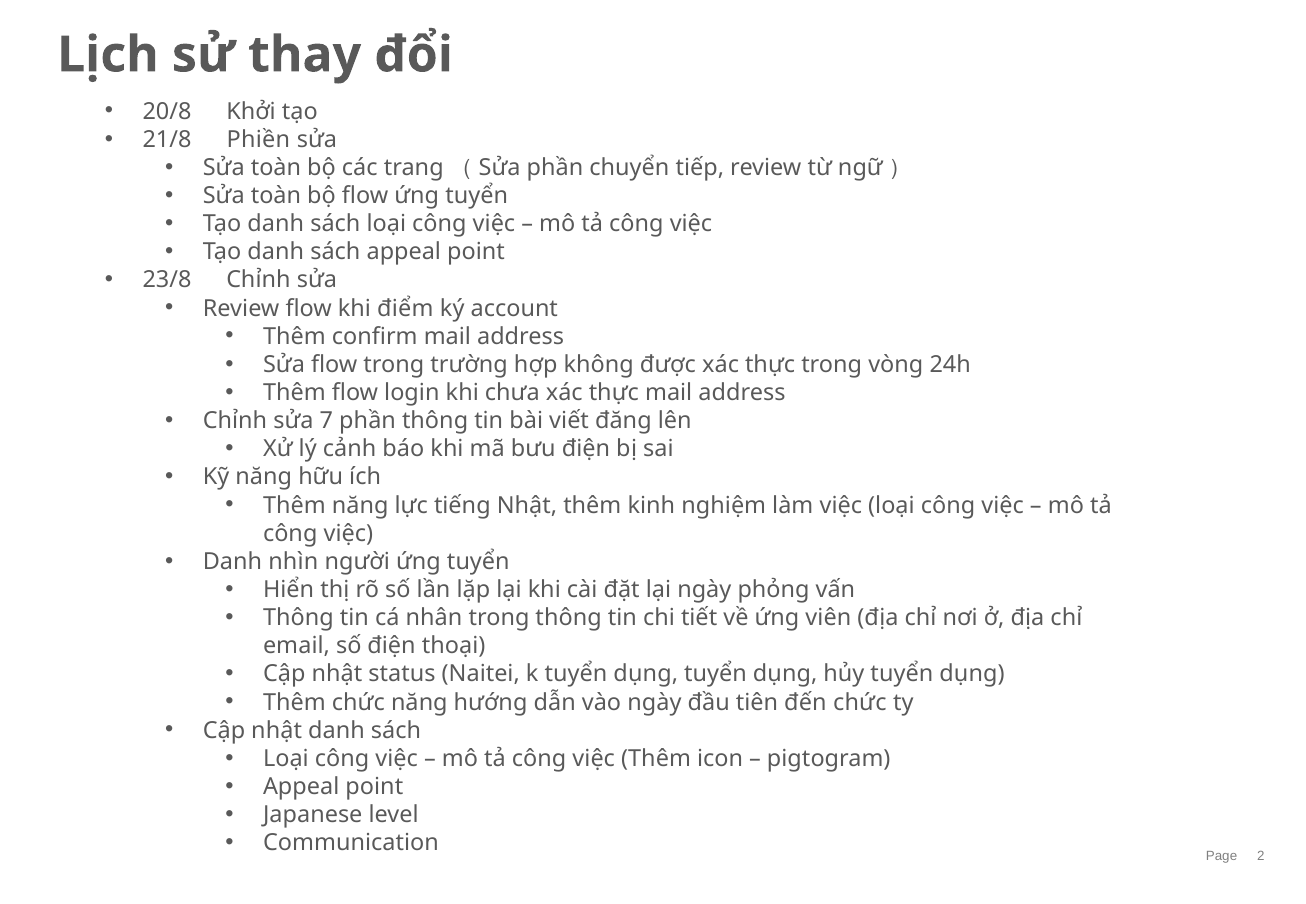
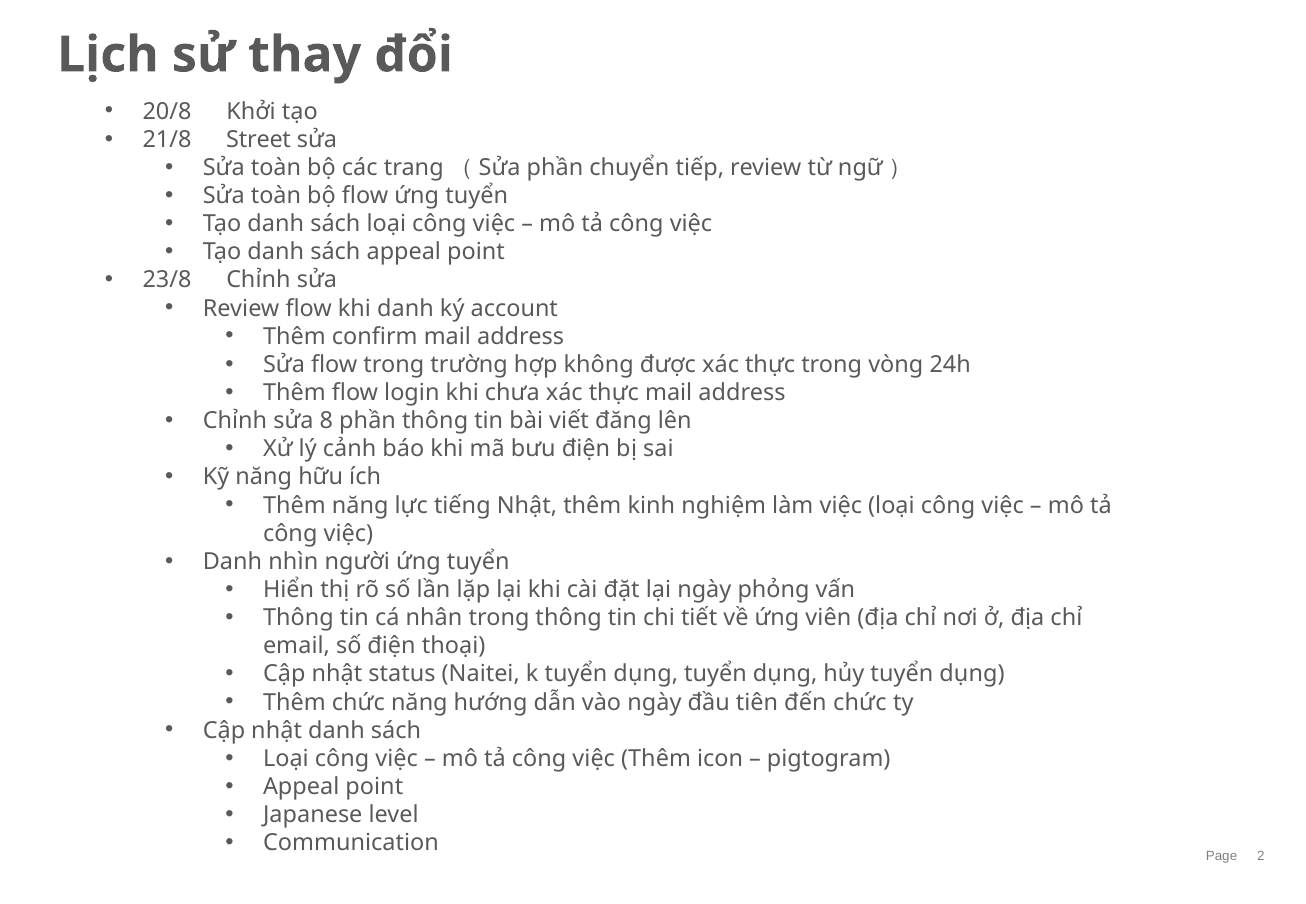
Phiền: Phiền -> Street (259, 140)
khi điểm: điểm -> danh (405, 308)
7: 7 -> 8 (326, 421)
